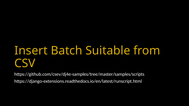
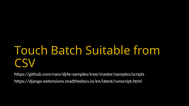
Insert: Insert -> Touch (31, 51)
